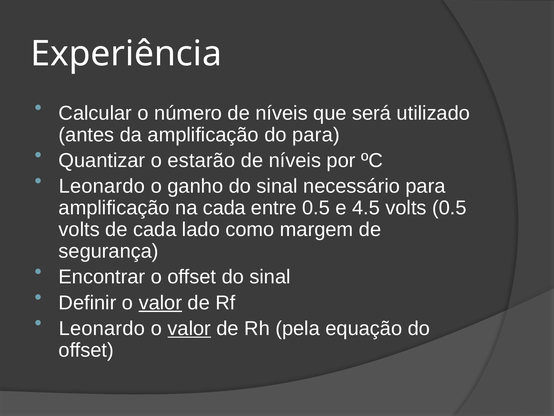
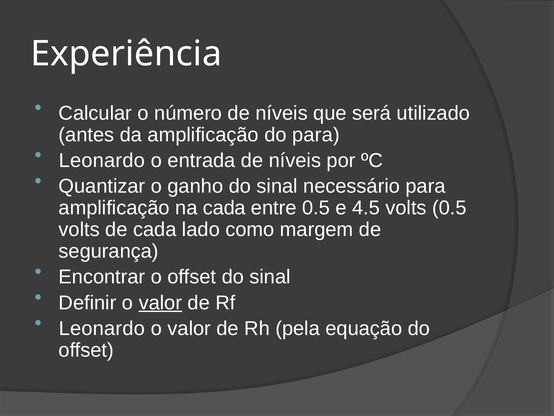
Quantizar: Quantizar -> Leonardo (102, 160)
estarão: estarão -> entrada (201, 160)
Leonardo: Leonardo -> Quantizar (102, 186)
valor underline: present -> none (189, 328)
